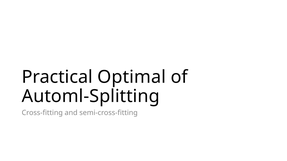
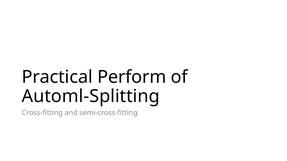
Optimal: Optimal -> Perform (132, 77)
